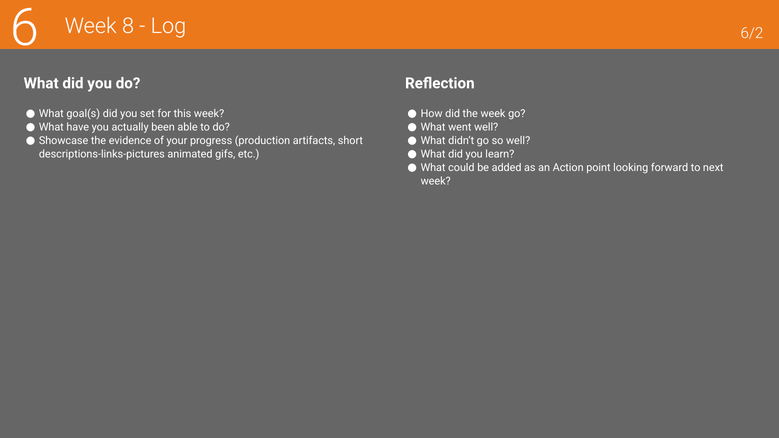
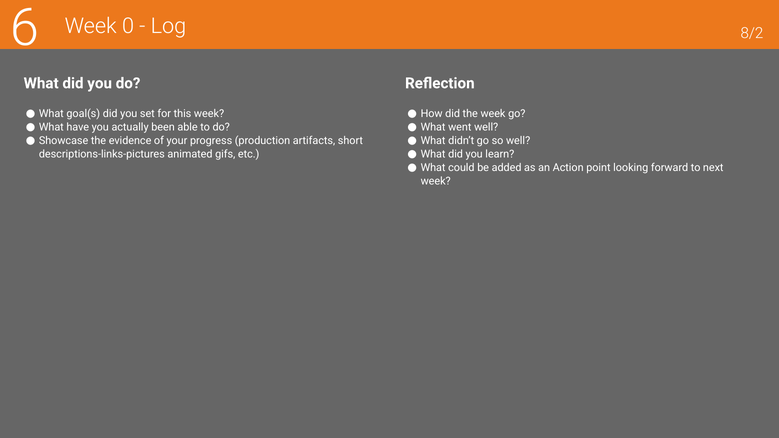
8: 8 -> 0 (128, 26)
6/2: 6/2 -> 8/2 (752, 33)
